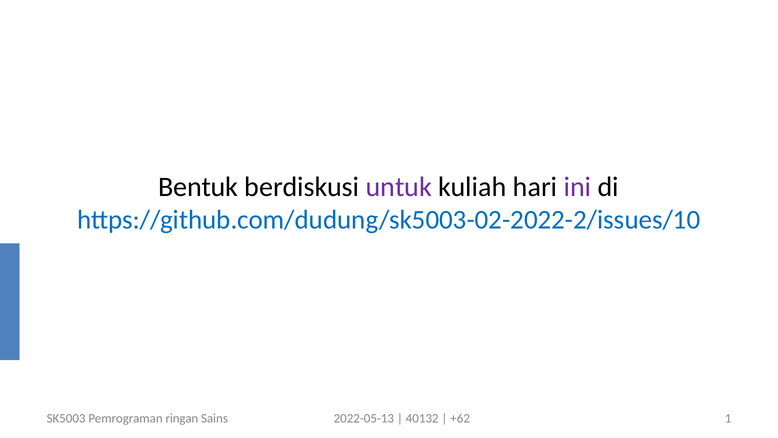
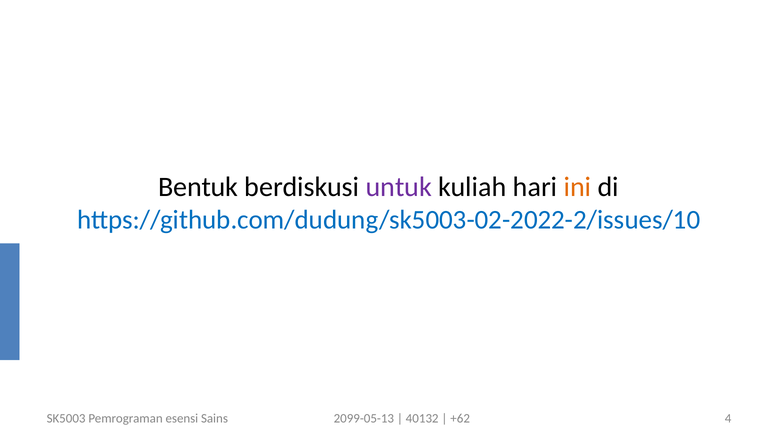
ini colour: purple -> orange (577, 187)
ringan: ringan -> esensi (182, 418)
2022-05-13: 2022-05-13 -> 2099-05-13 (364, 418)
1: 1 -> 4 (728, 418)
